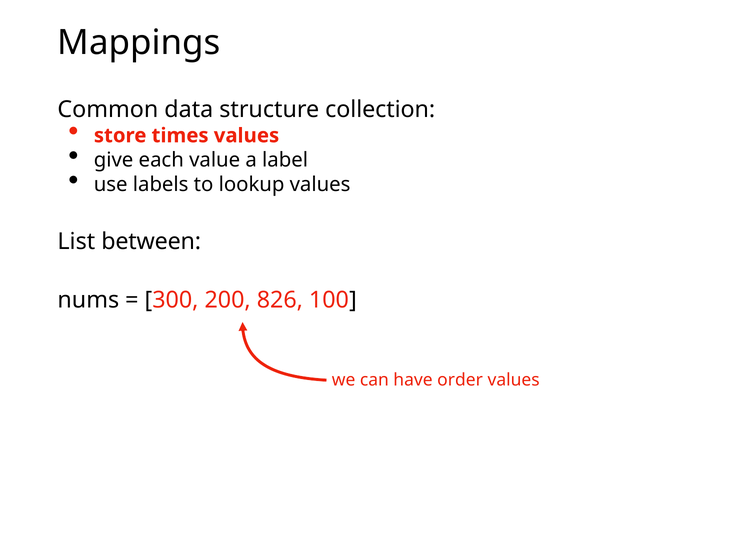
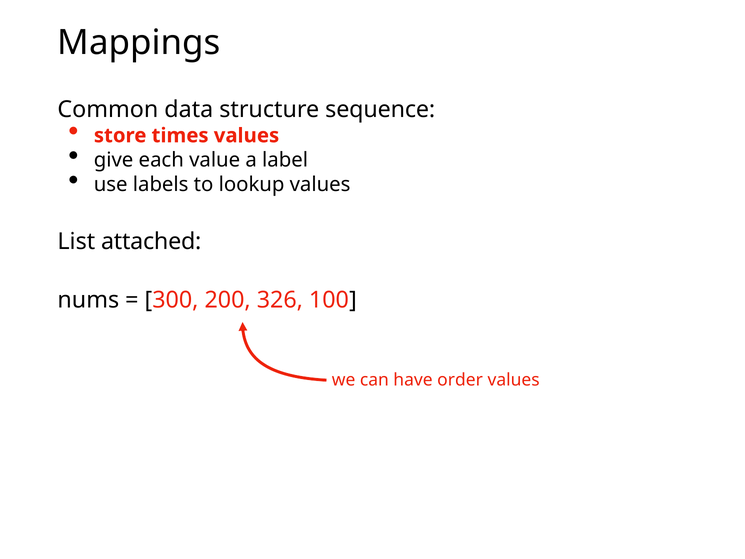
collection: collection -> sequence (380, 109)
between: between -> attached (151, 241)
826: 826 -> 326 (280, 300)
